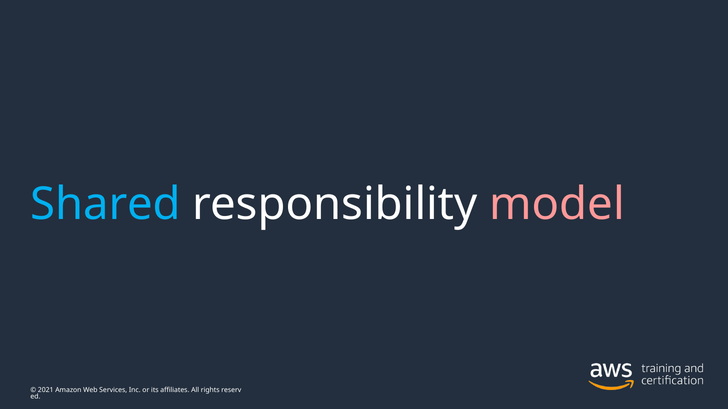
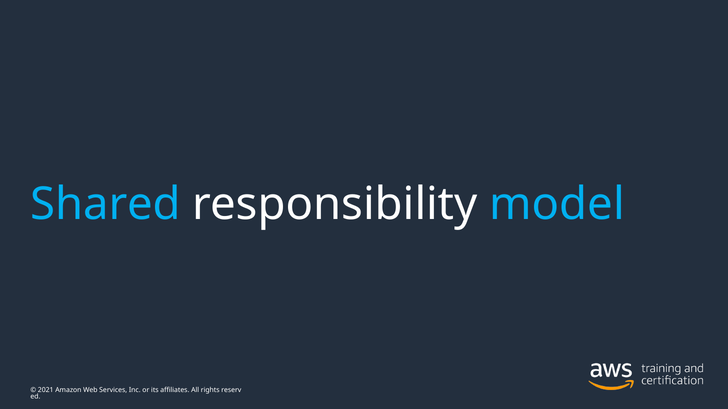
model colour: pink -> light blue (557, 204)
